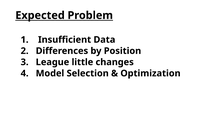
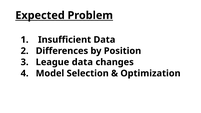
League little: little -> data (82, 62)
